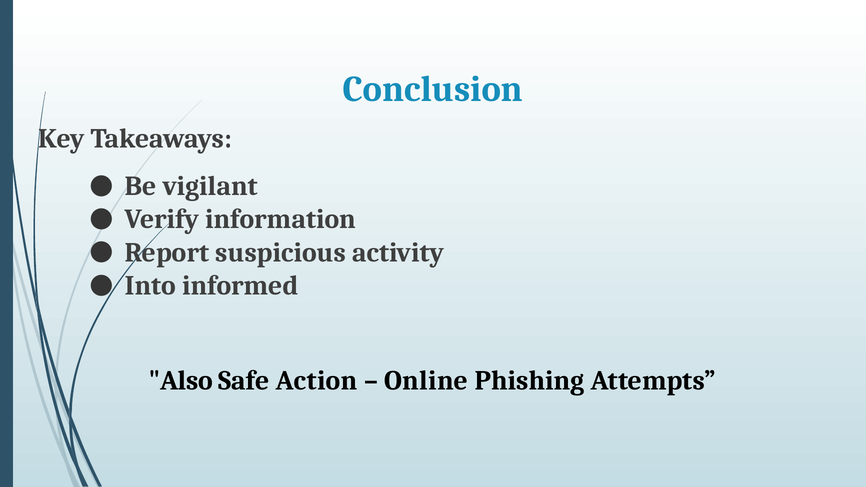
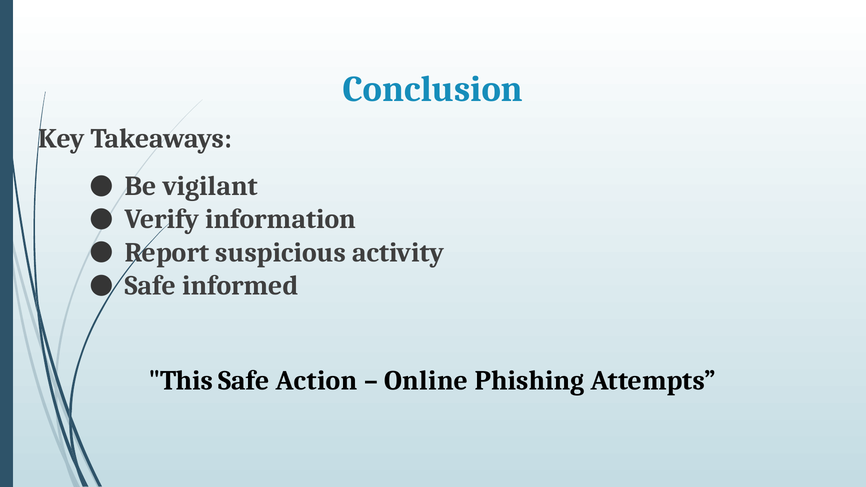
Into: Into -> Safe (150, 286)
Also: Also -> This (181, 381)
